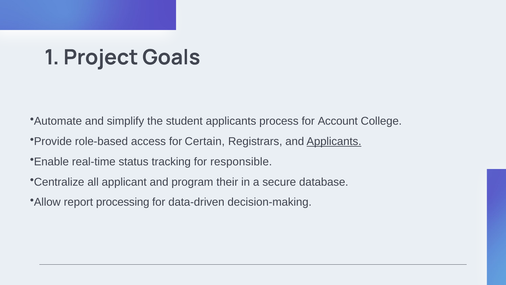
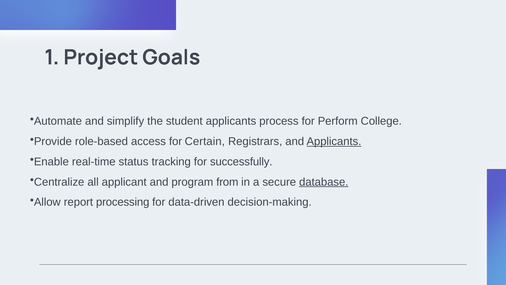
Account: Account -> Perform (338, 121)
responsible: responsible -> successfully (241, 162)
their: their -> from (227, 182)
database underline: none -> present (324, 182)
